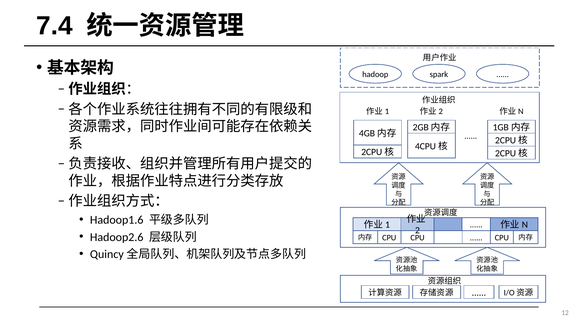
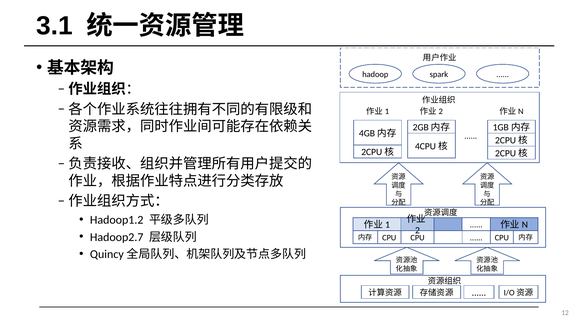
7.4: 7.4 -> 3.1 (55, 26)
Hadoop1.6: Hadoop1.6 -> Hadoop1.2 (117, 220)
Hadoop2.6: Hadoop2.6 -> Hadoop2.7 (117, 237)
